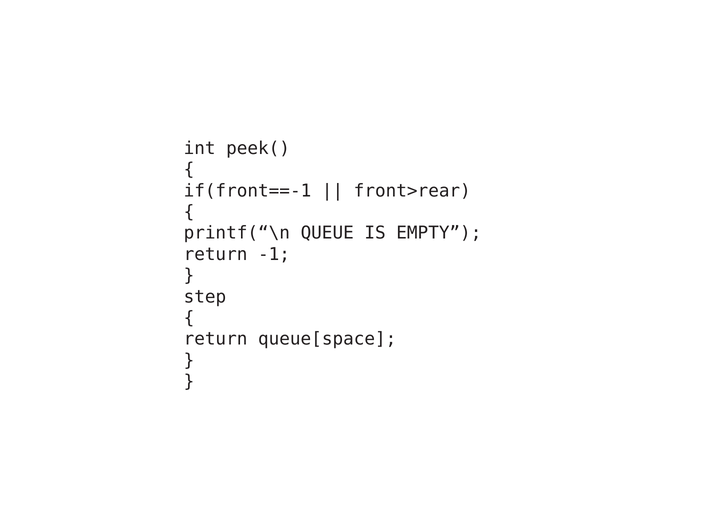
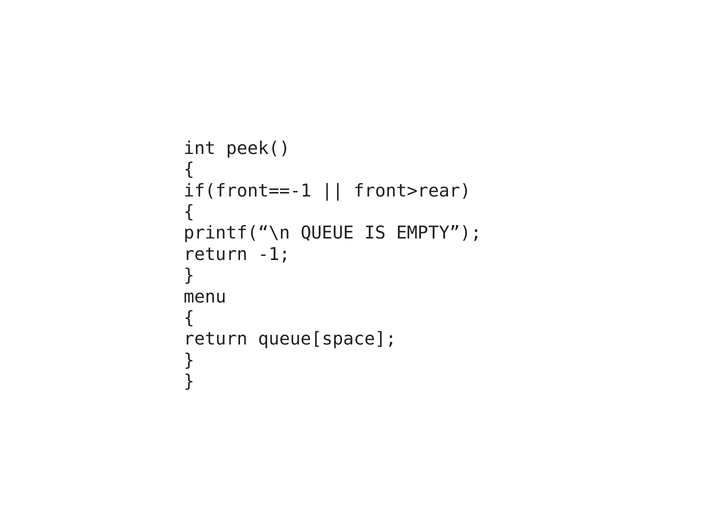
step: step -> menu (205, 297)
